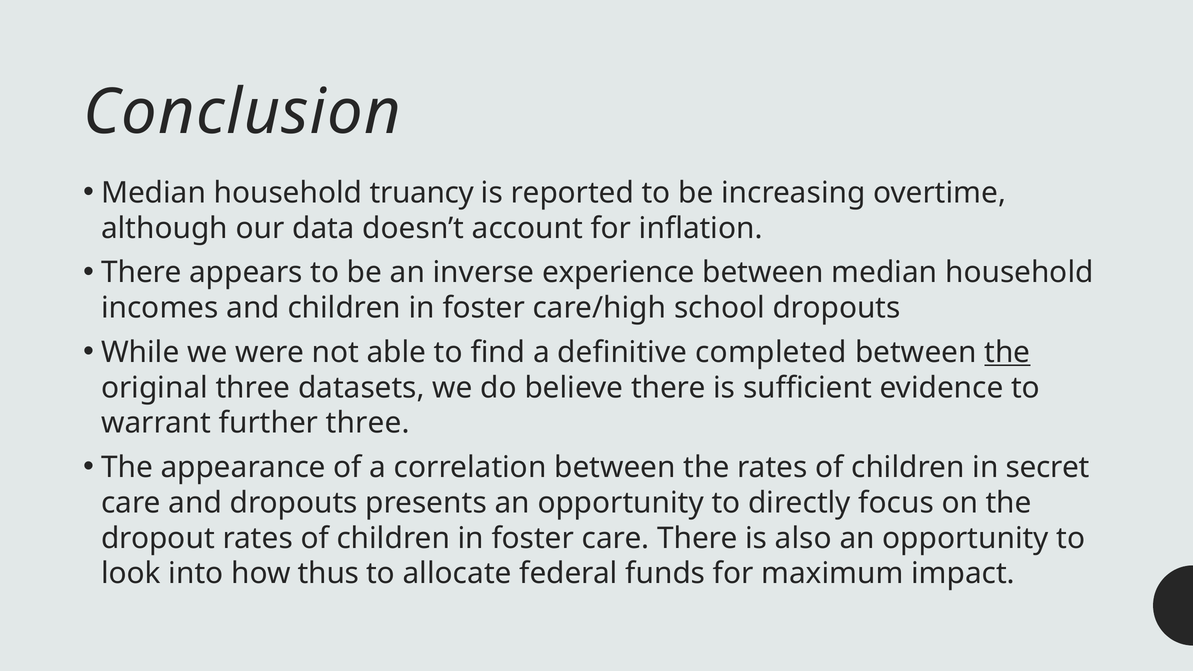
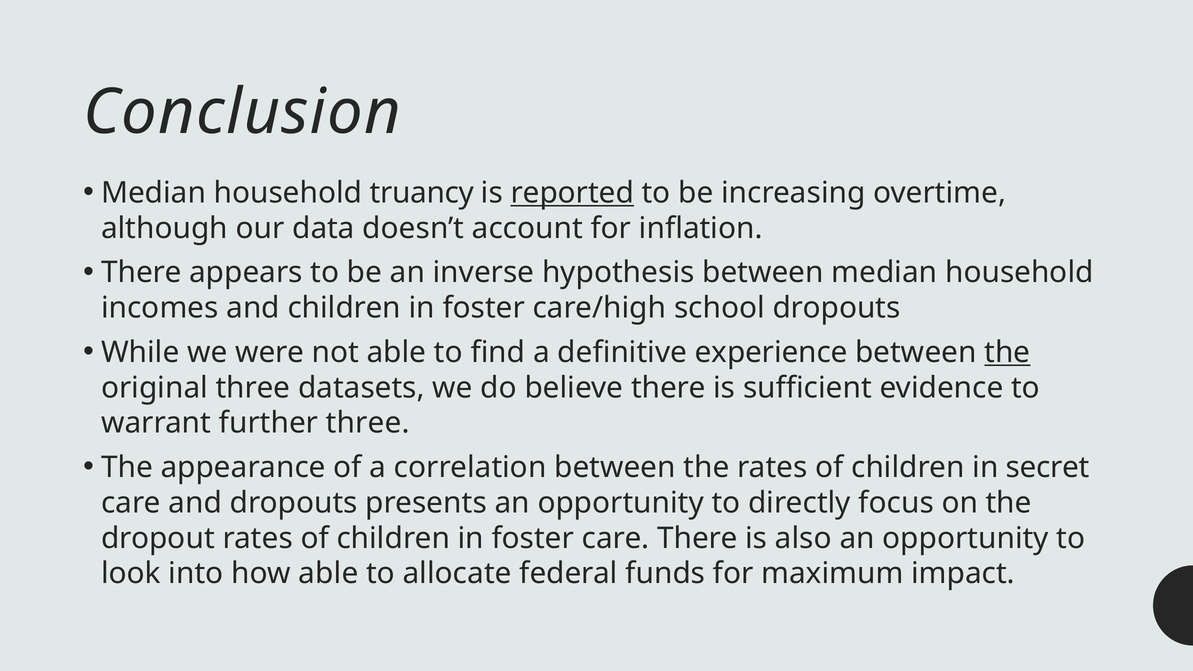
reported underline: none -> present (572, 193)
experience: experience -> hypothesis (618, 273)
completed: completed -> experience (771, 352)
how thus: thus -> able (328, 574)
